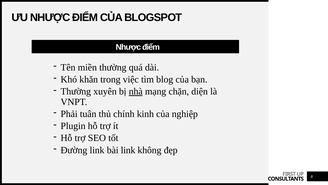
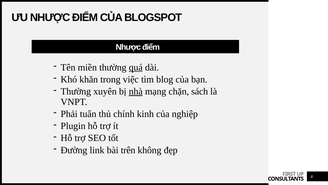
quá underline: none -> present (136, 67)
diện: diện -> sách (200, 91)
bài link: link -> trên (128, 150)
